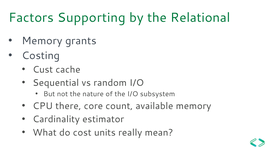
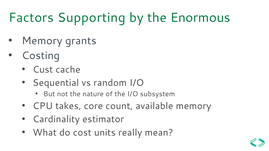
Relational: Relational -> Enormous (200, 18)
there: there -> takes (68, 106)
